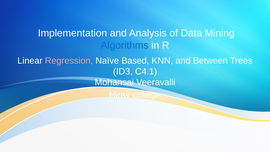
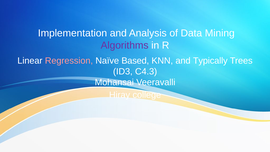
Algorithms colour: blue -> purple (125, 45)
Between: Between -> Typically (210, 61)
C4.1: C4.1 -> C4.3 (146, 71)
